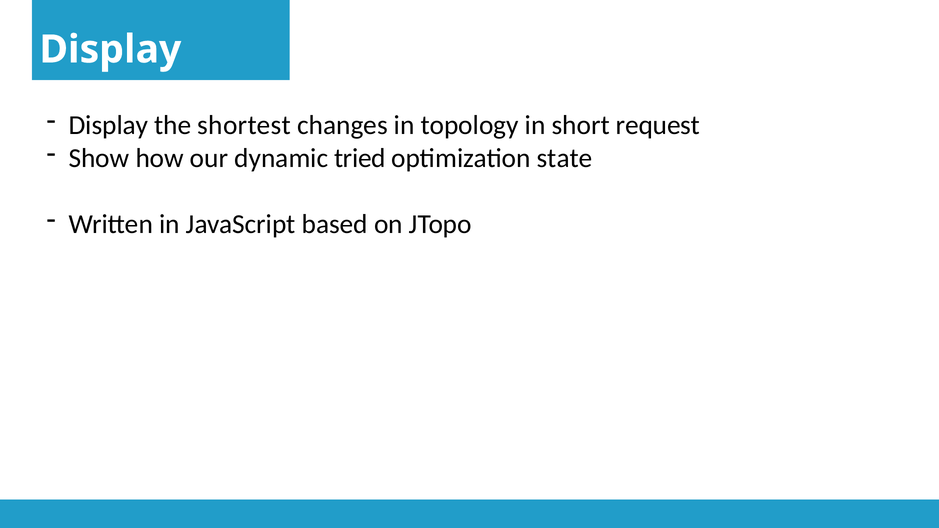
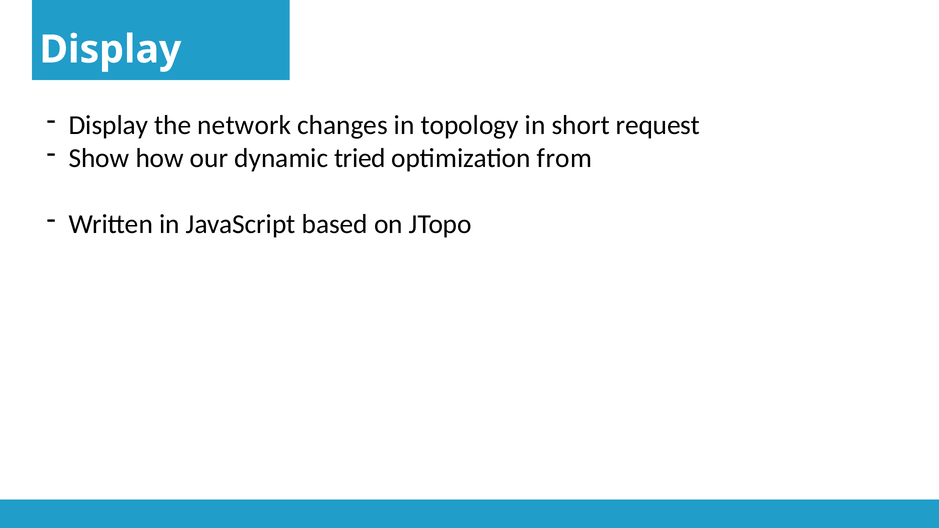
shortest: shortest -> network (244, 125)
state: state -> from (564, 158)
